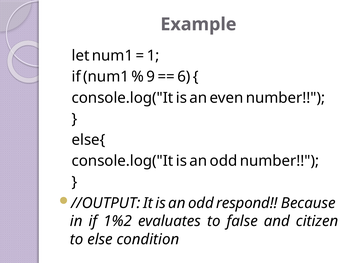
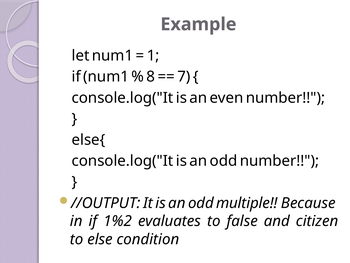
9: 9 -> 8 (151, 77)
6: 6 -> 7 (184, 77)
respond: respond -> multiple (247, 203)
